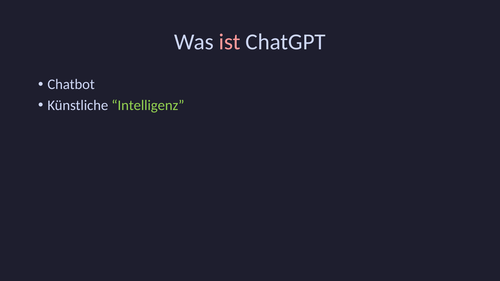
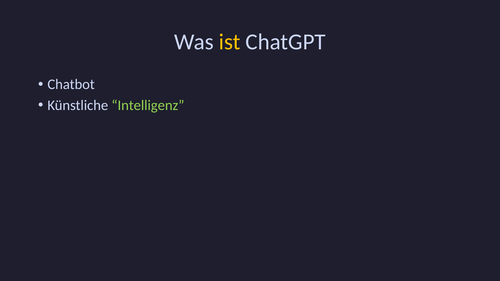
ist colour: pink -> yellow (230, 42)
